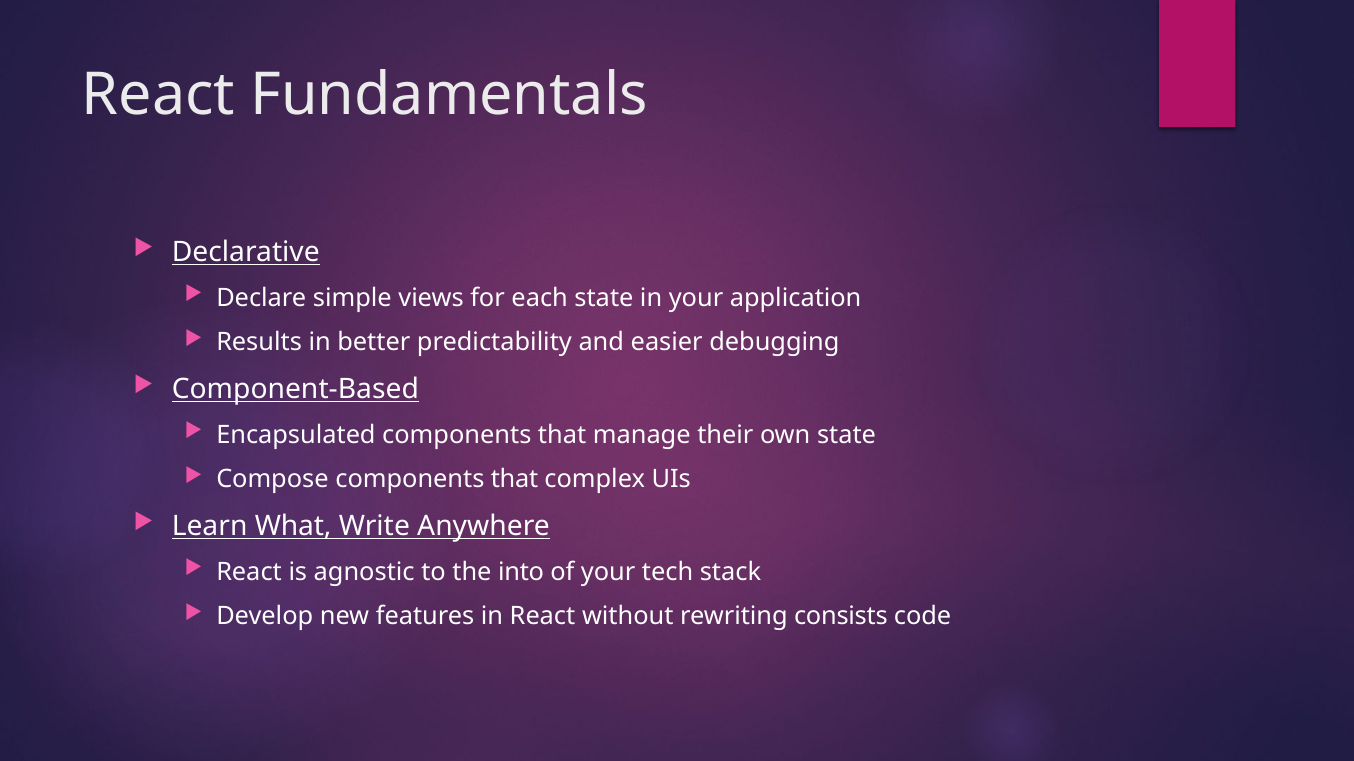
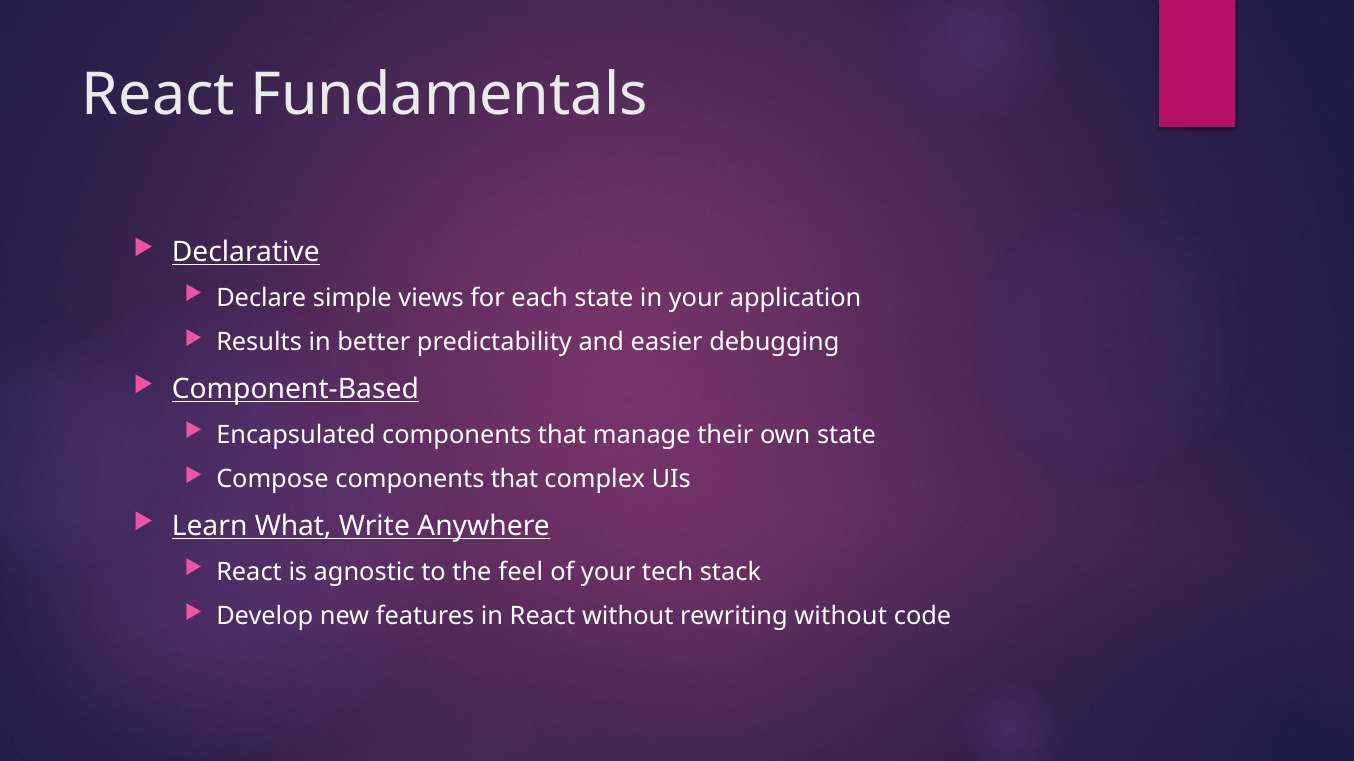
into: into -> feel (521, 572)
rewriting consists: consists -> without (841, 617)
